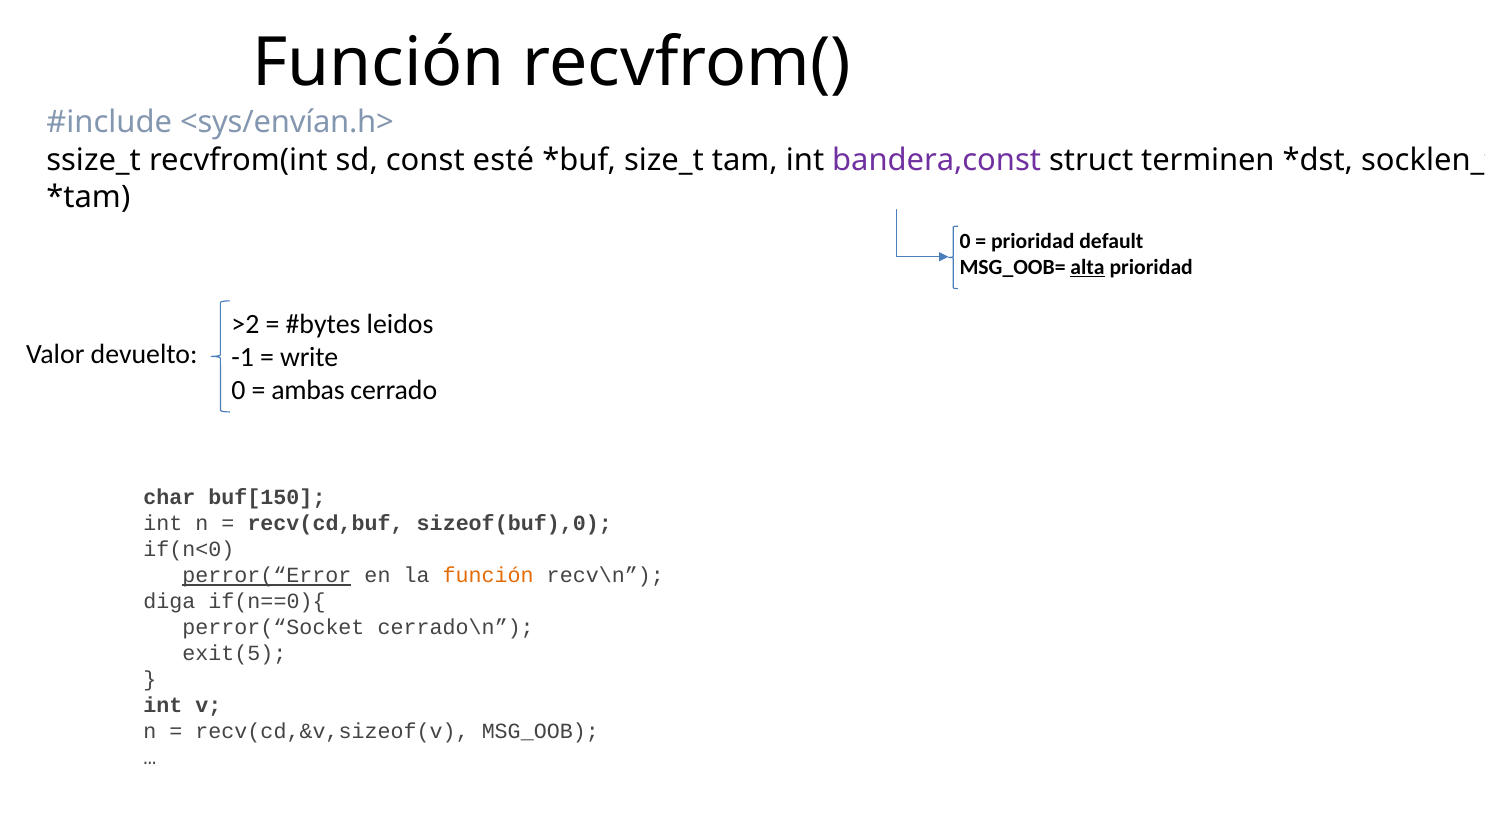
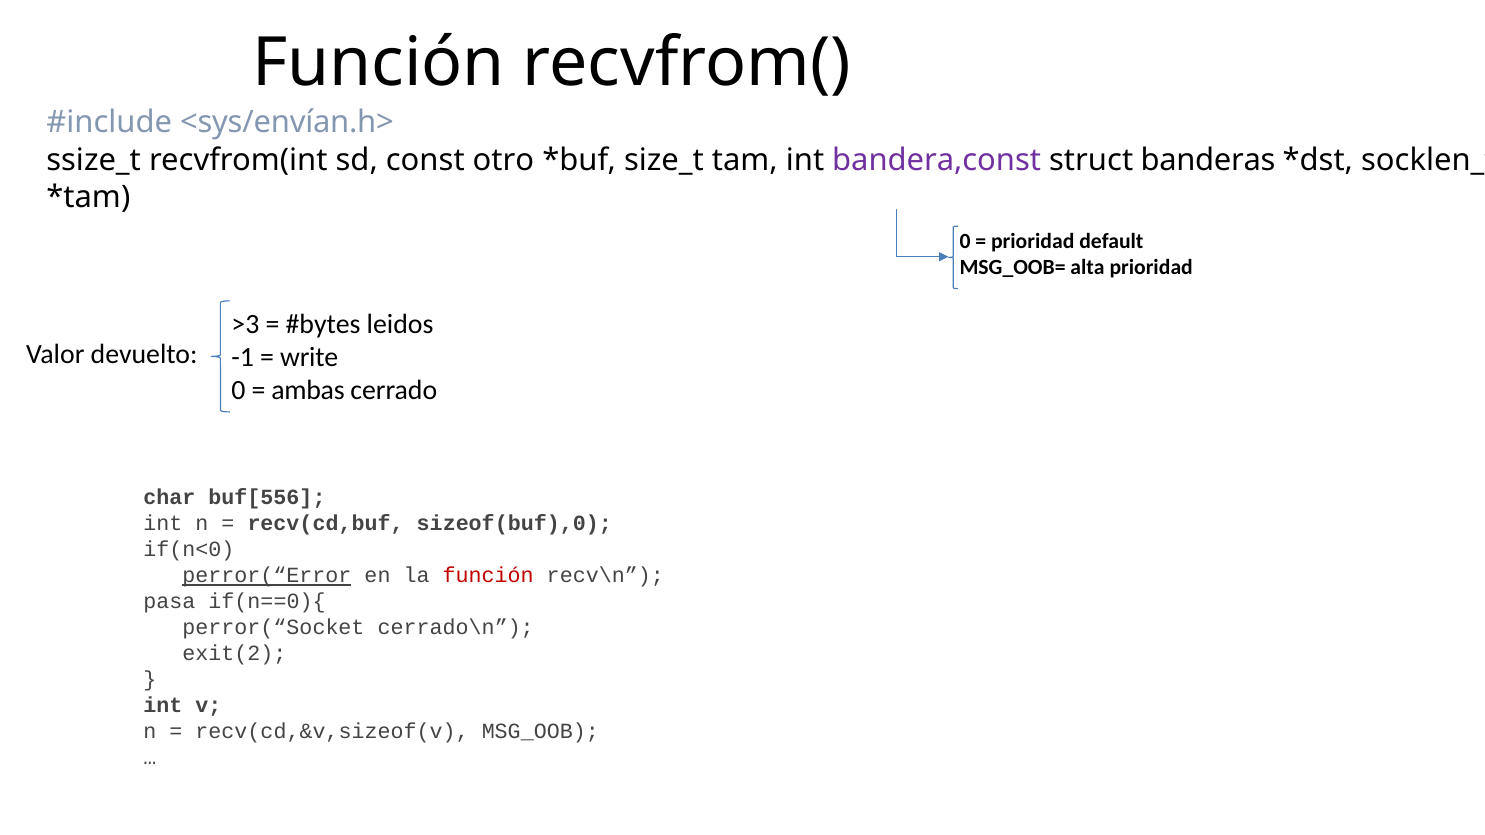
esté: esté -> otro (503, 160)
terminen: terminen -> banderas (1208, 160)
alta underline: present -> none (1088, 267)
>2: >2 -> >3 (245, 324)
buf[150: buf[150 -> buf[556 (267, 498)
función colour: orange -> red (488, 576)
diga: diga -> pasa (169, 602)
exit(5: exit(5 -> exit(2 (234, 654)
